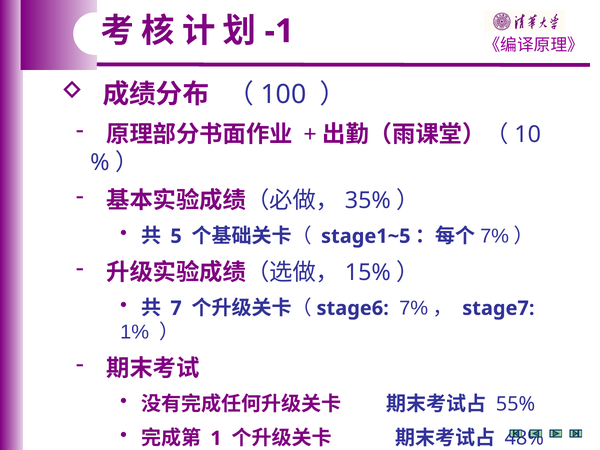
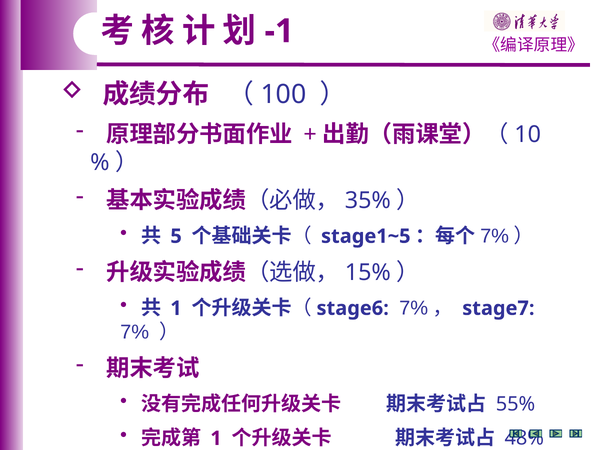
7: 7 -> 1 (176, 308)
1%: 1% -> 7% (135, 332)
